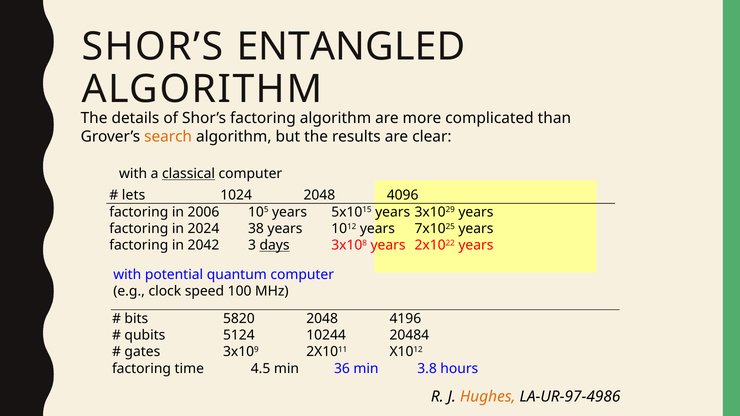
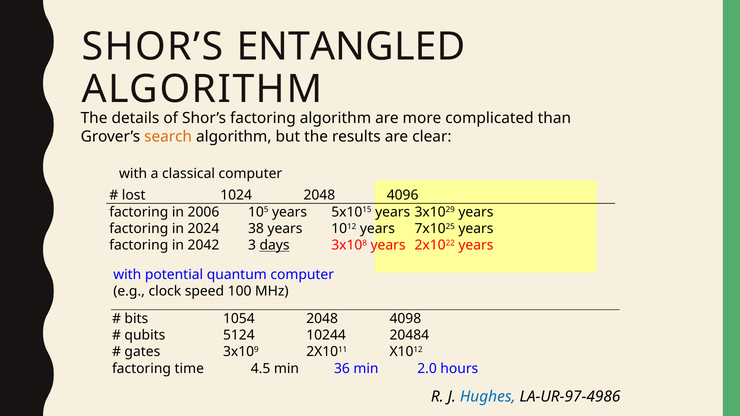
classical underline: present -> none (189, 174)
lets: lets -> lost (134, 195)
5820: 5820 -> 1054 (239, 319)
4196: 4196 -> 4098 (405, 319)
3.8: 3.8 -> 2.0 (427, 369)
Hughes colour: orange -> blue (488, 397)
